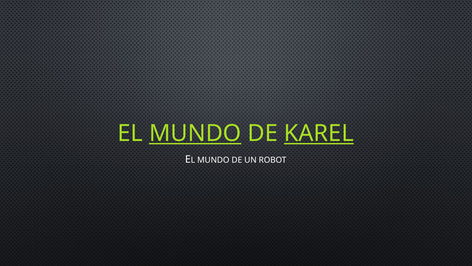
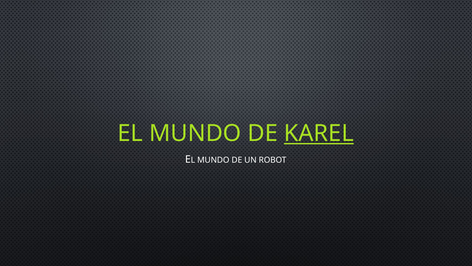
MUNDO underline: present -> none (195, 133)
